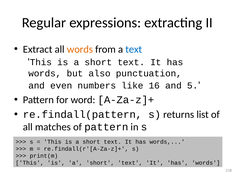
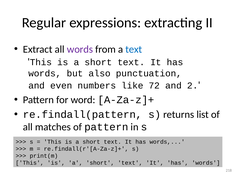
words colour: orange -> purple (80, 49)
16: 16 -> 72 (154, 86)
5: 5 -> 2 (193, 86)
